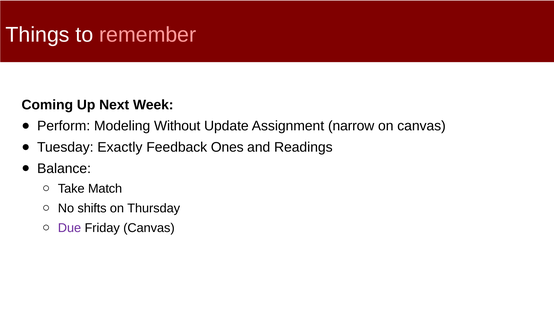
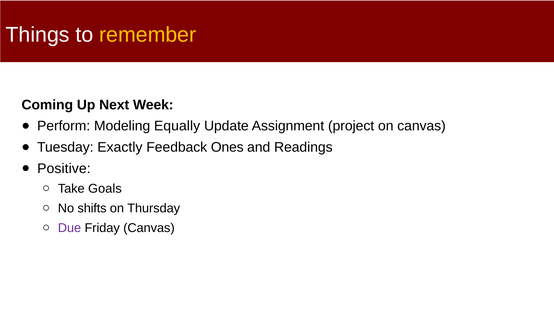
remember colour: pink -> yellow (148, 35)
Without: Without -> Equally (177, 126)
narrow: narrow -> project (351, 126)
Balance: Balance -> Positive (64, 168)
Match: Match -> Goals (105, 188)
